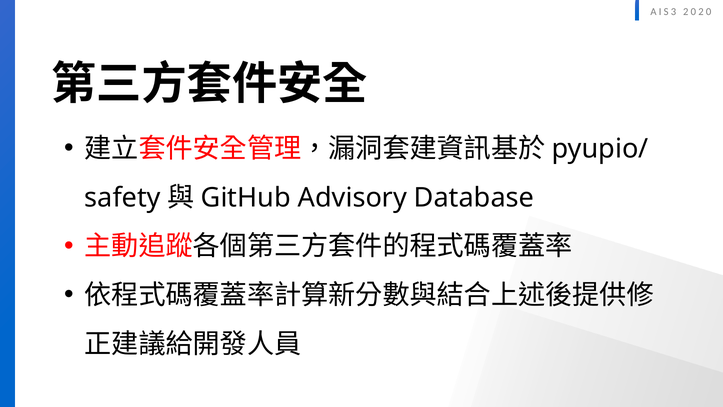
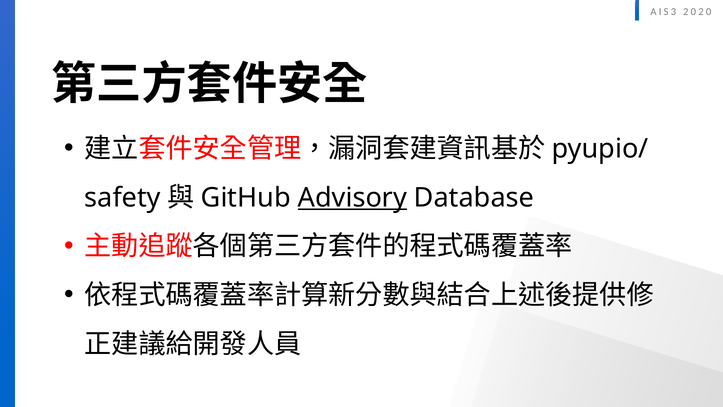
Advisory underline: none -> present (352, 197)
